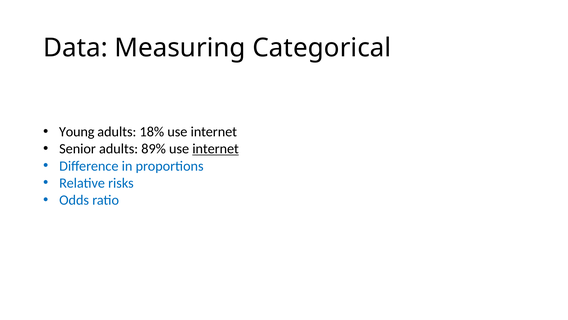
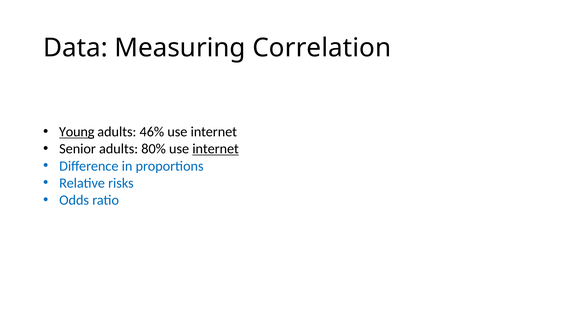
Categorical: Categorical -> Correlation (322, 48)
Young underline: none -> present (77, 132)
18%: 18% -> 46% (152, 132)
89%: 89% -> 80% (154, 149)
